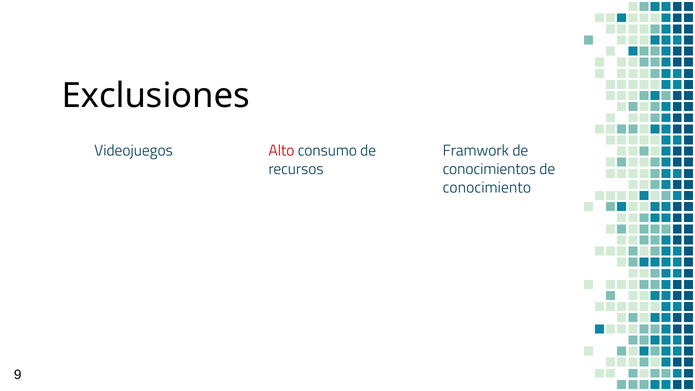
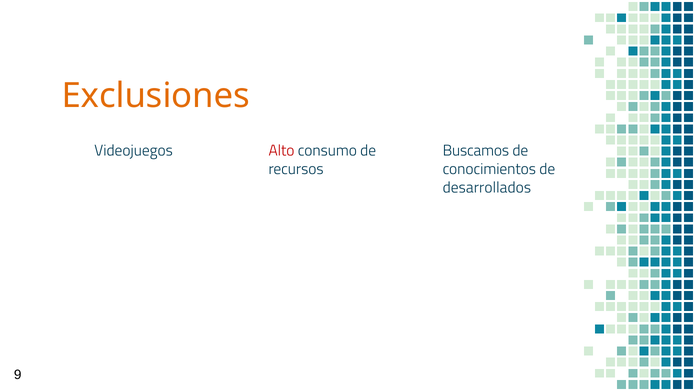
Exclusiones colour: black -> orange (156, 96)
Framwork: Framwork -> Buscamos (476, 151)
conocimiento: conocimiento -> desarrollados (487, 188)
